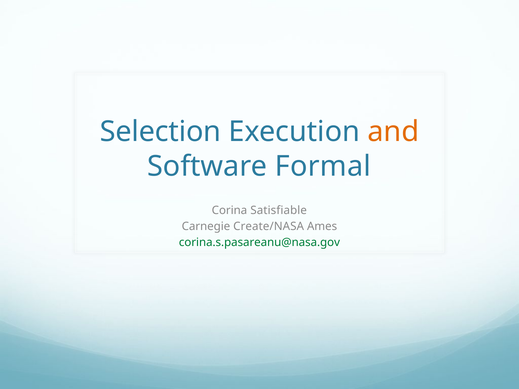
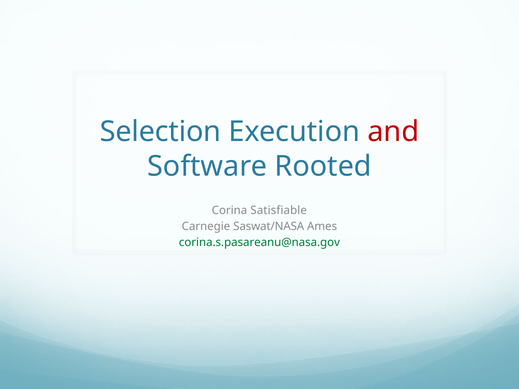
and colour: orange -> red (393, 132)
Formal: Formal -> Rooted (323, 166)
Create/NASA: Create/NASA -> Saswat/NASA (269, 226)
